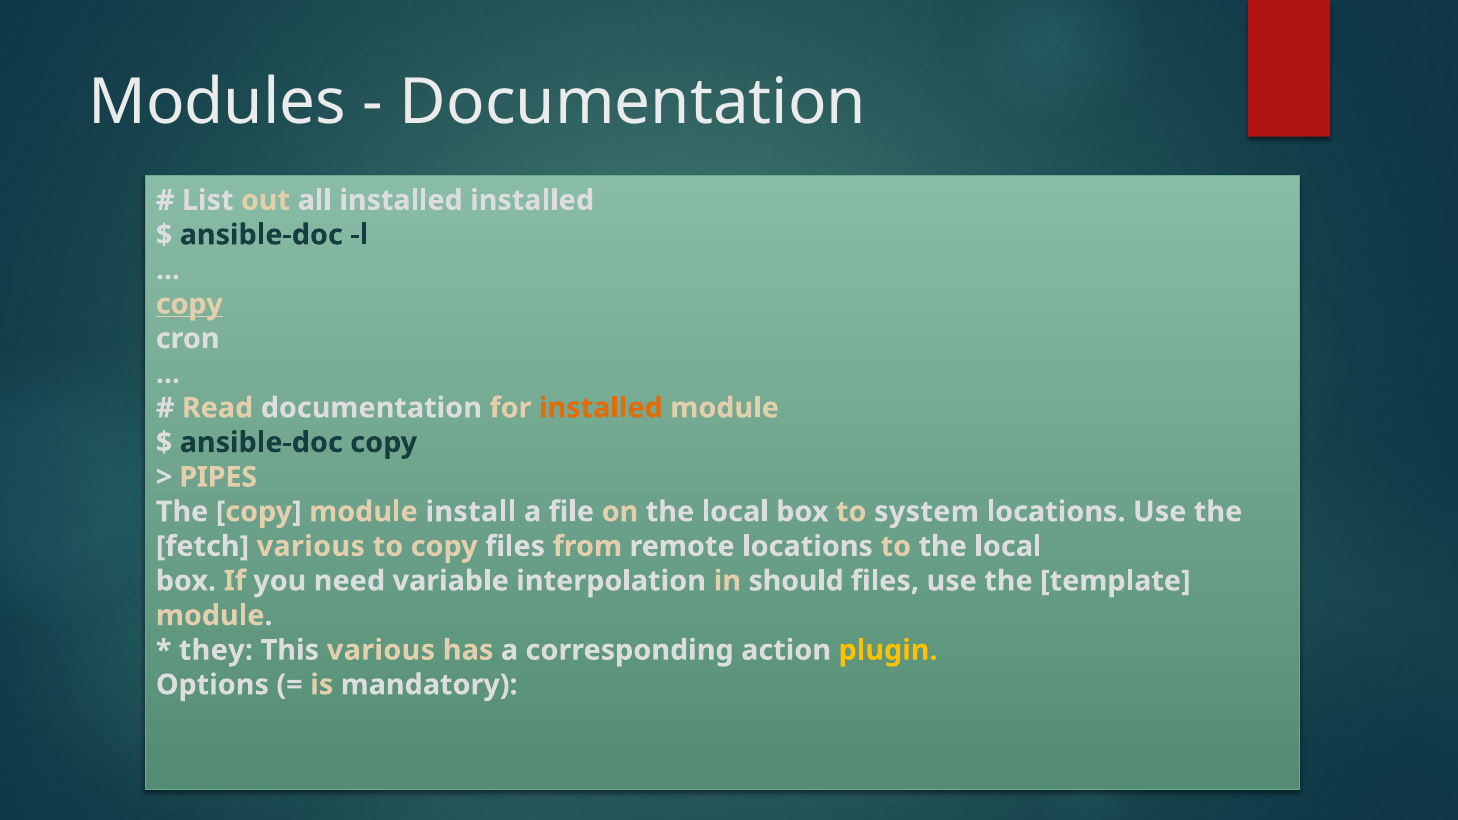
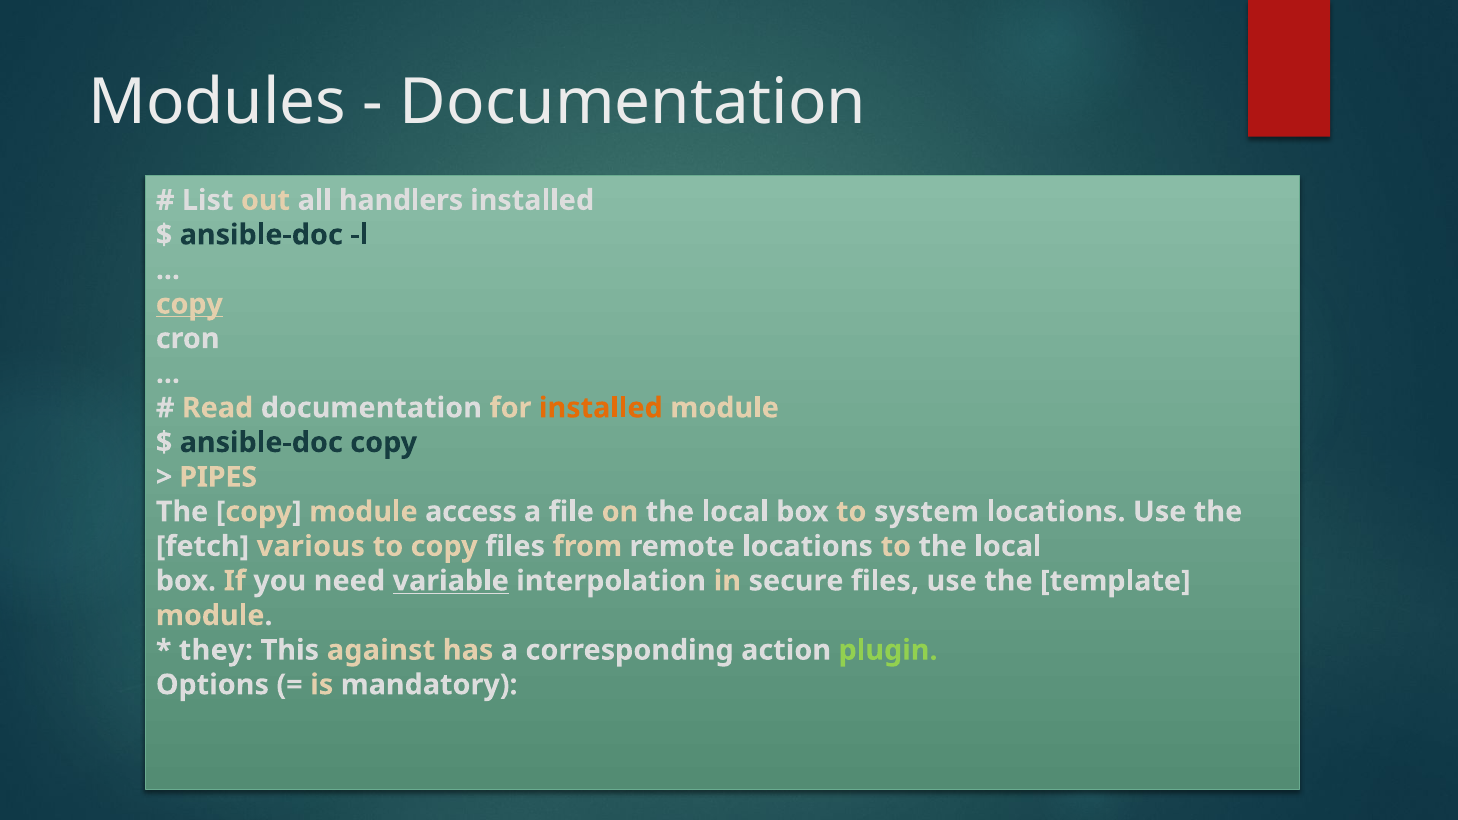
all installed: installed -> handlers (401, 200)
install: install -> access (471, 512)
variable underline: none -> present (451, 581)
should: should -> secure (796, 581)
This various: various -> against (381, 650)
plugin colour: yellow -> light green (888, 650)
